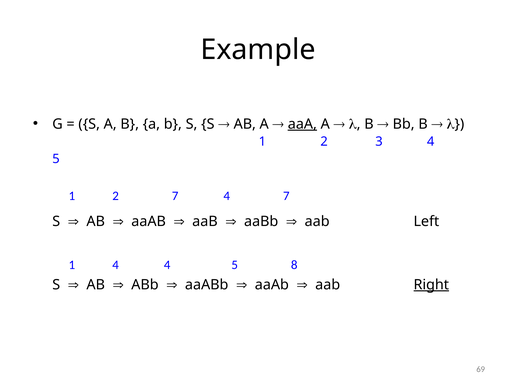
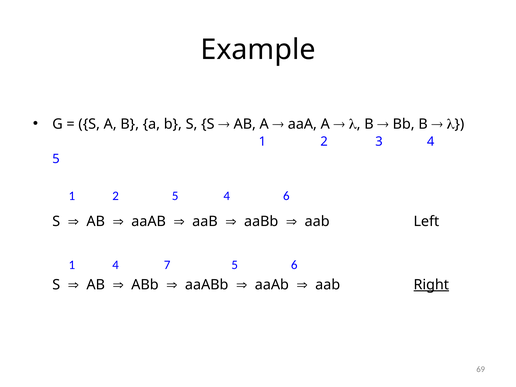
aaA underline: present -> none (302, 124)
2 7: 7 -> 5 (175, 196)
4 7: 7 -> 6 (286, 196)
4 4: 4 -> 7 (167, 265)
5 8: 8 -> 6 (294, 265)
